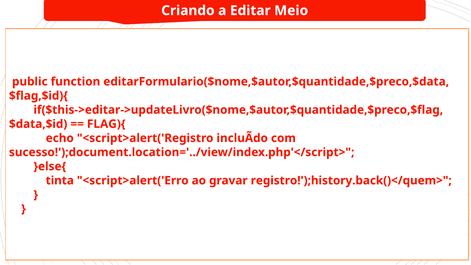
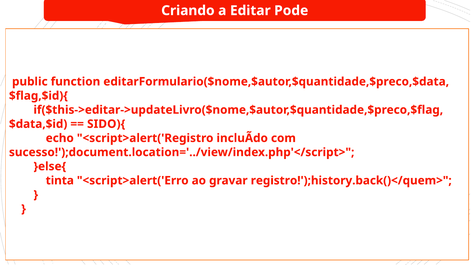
Meio: Meio -> Pode (291, 11)
FLAG){: FLAG){ -> SIDO){ (106, 124)
